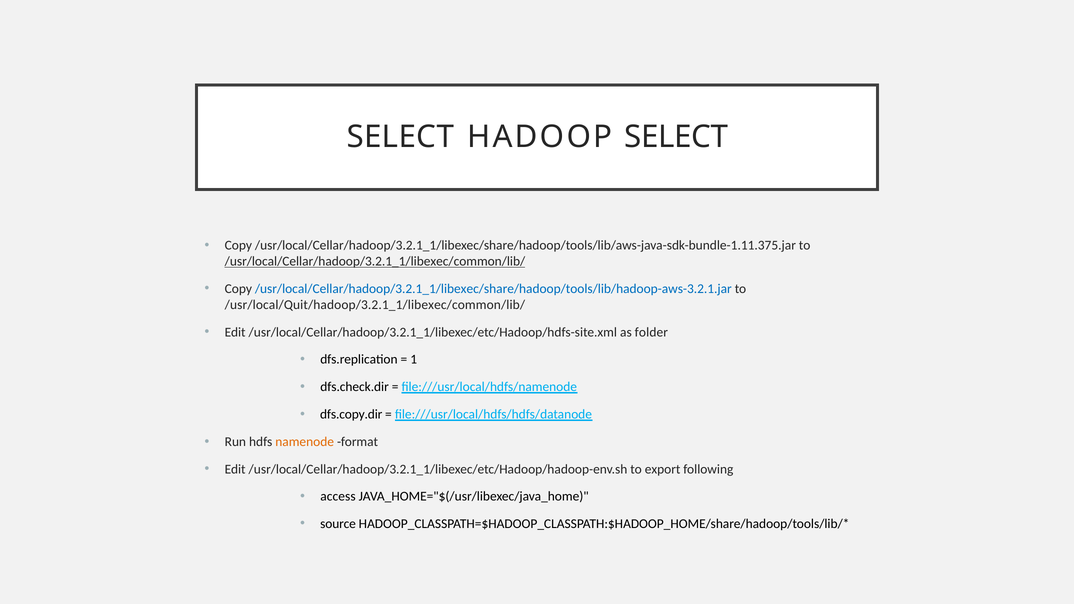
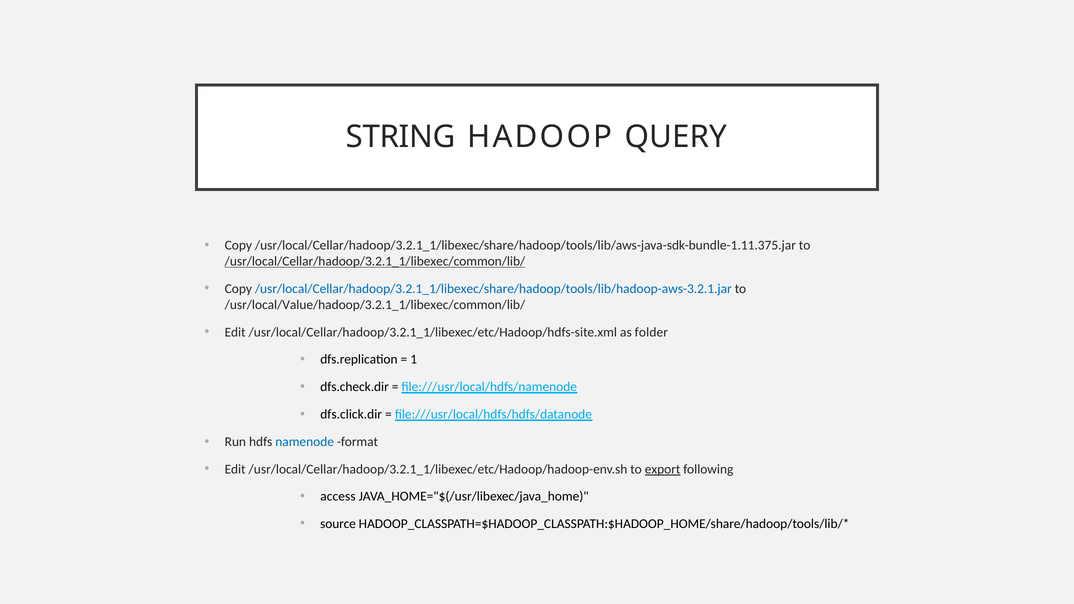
SELECT: SELECT -> STRING (401, 137)
HADOOP SELECT: SELECT -> QUERY (676, 137)
/usr/local/Quit/hadoop/3.2.1_1/libexec/common/lib/: /usr/local/Quit/hadoop/3.2.1_1/libexec/common/lib/ -> /usr/local/Value/hadoop/3.2.1_1/libexec/common/lib/ (375, 305)
dfs.copy.dir: dfs.copy.dir -> dfs.click.dir (351, 414)
namenode colour: orange -> blue (305, 442)
export underline: none -> present (663, 469)
